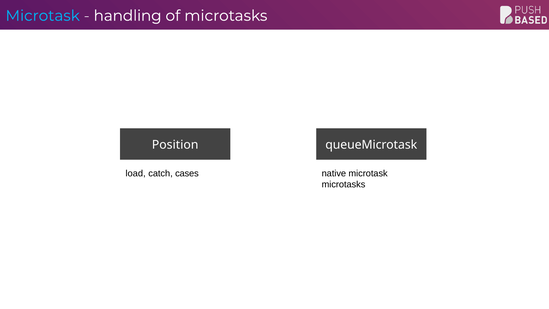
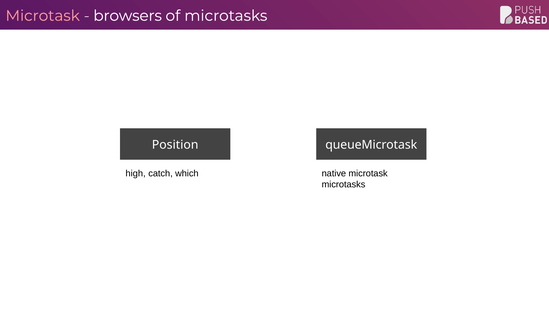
Microtask colour: light blue -> pink (43, 16)
handling: handling -> browsers (128, 16)
load: load -> high (136, 173)
cases: cases -> which (187, 173)
